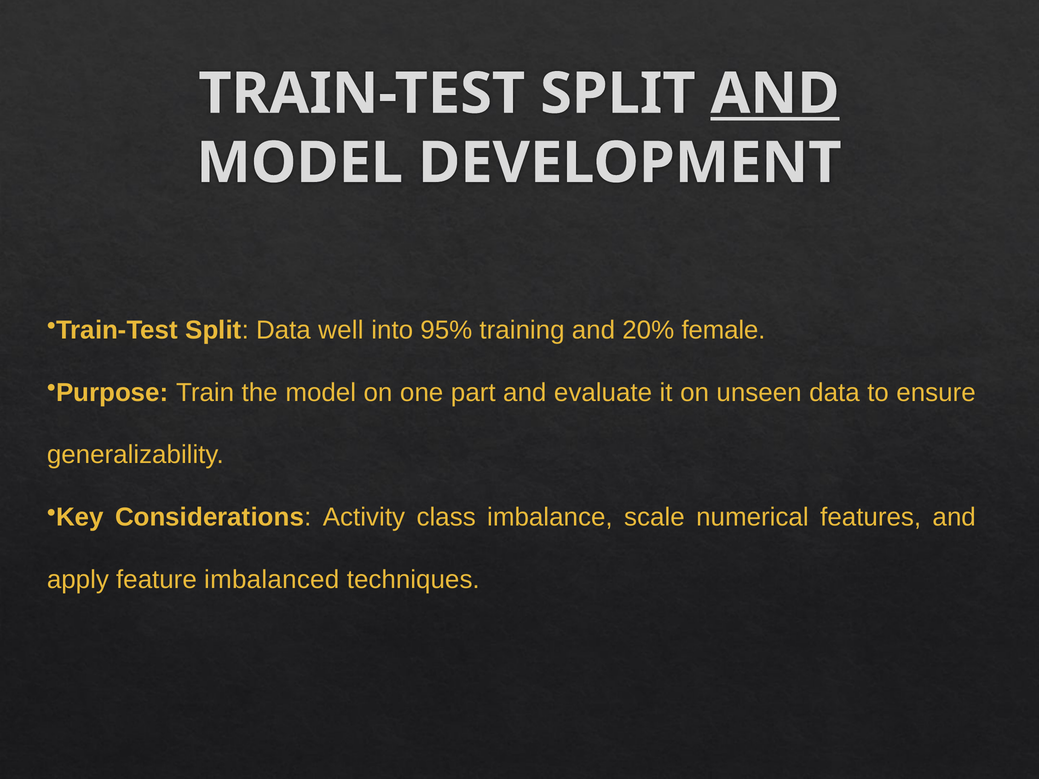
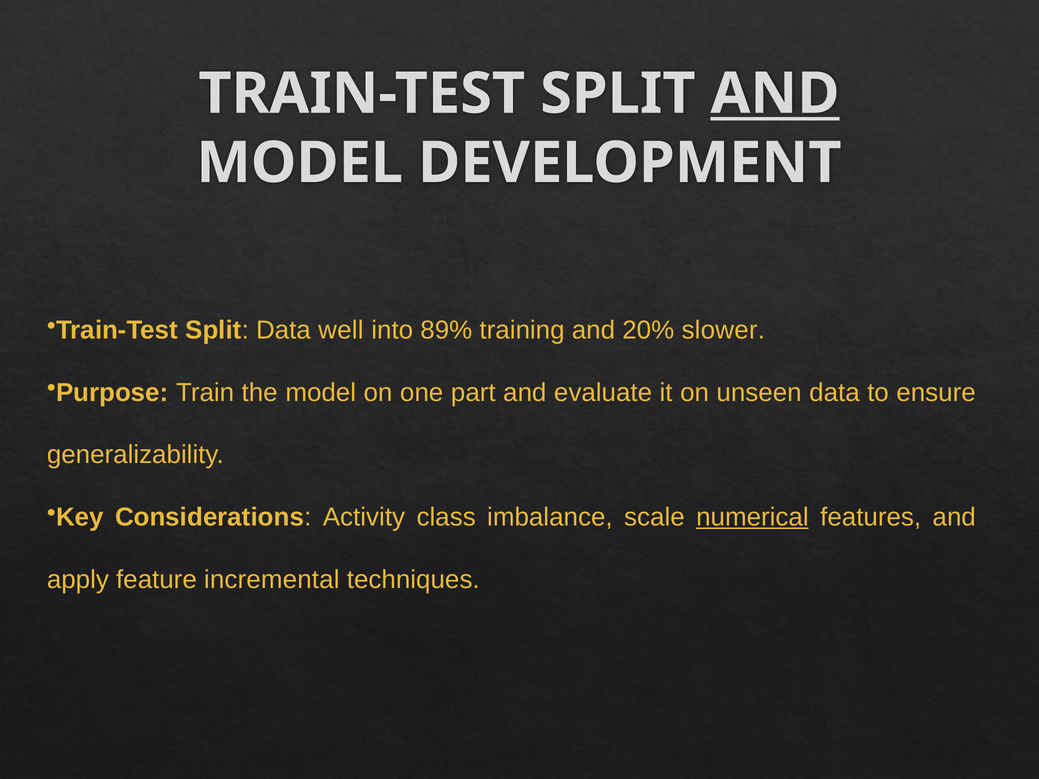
95%: 95% -> 89% (446, 330)
female: female -> slower (723, 330)
numerical underline: none -> present (752, 517)
imbalanced: imbalanced -> incremental (272, 580)
